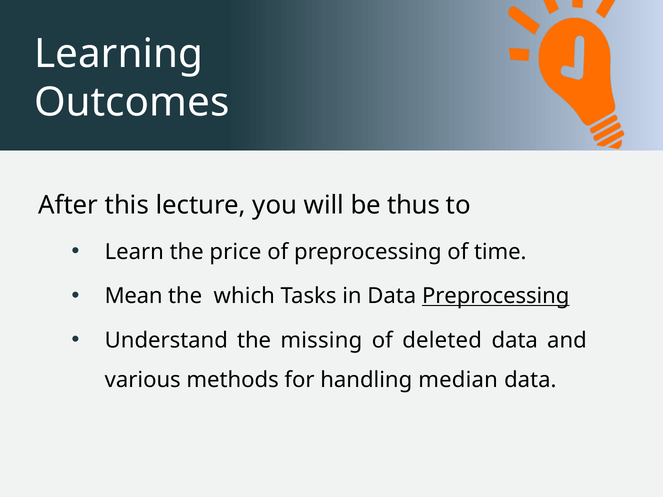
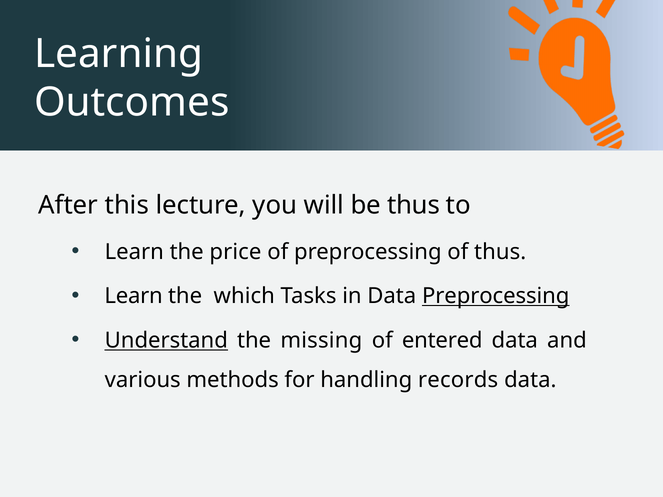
of time: time -> thus (500, 252)
Mean: Mean -> Learn (134, 296)
Understand underline: none -> present (166, 341)
deleted: deleted -> entered (442, 341)
median: median -> records (458, 380)
